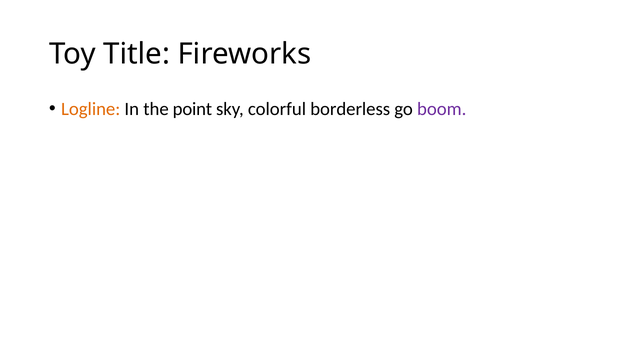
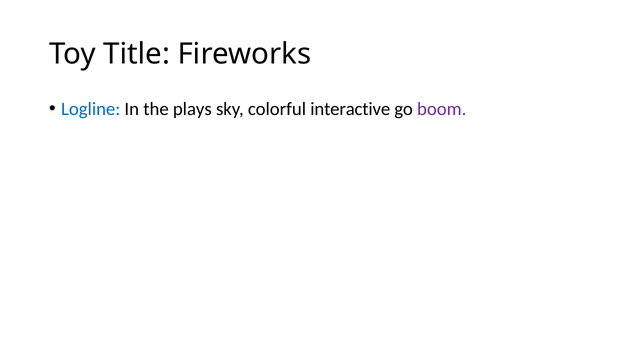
Logline colour: orange -> blue (91, 109)
point: point -> plays (192, 109)
borderless: borderless -> interactive (350, 109)
